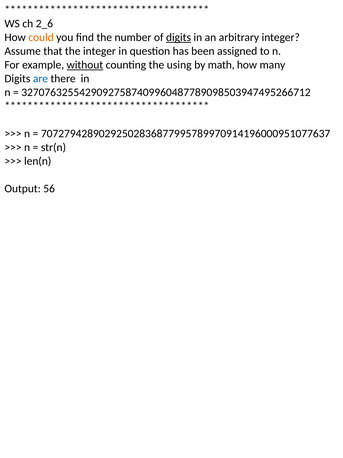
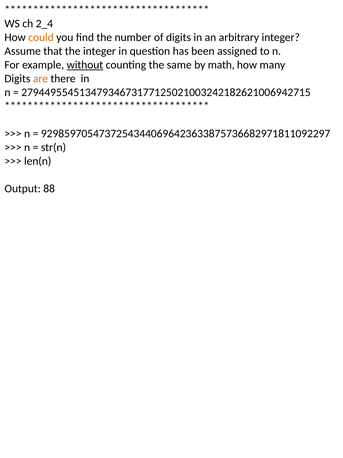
2_6: 2_6 -> 2_4 (44, 24)
digits underline: present -> none (179, 37)
using: using -> same (179, 65)
are colour: blue -> orange (40, 78)
32707632554290927587409960487789098503947495266712: 32707632554290927587409960487789098503947495266712 -> 27944955451347934673177125021003242182621006942715 (166, 92)
70727942890292502836877995789970914196000951077637: 70727942890292502836877995789970914196000951077637 -> 92985970547372543440696423633875736682971811092297 (186, 133)
56: 56 -> 88 (49, 188)
